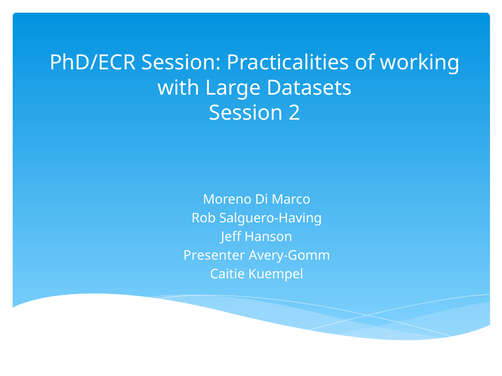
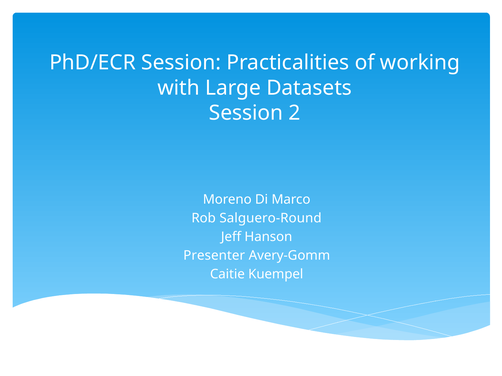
Salguero-Having: Salguero-Having -> Salguero-Round (270, 218)
